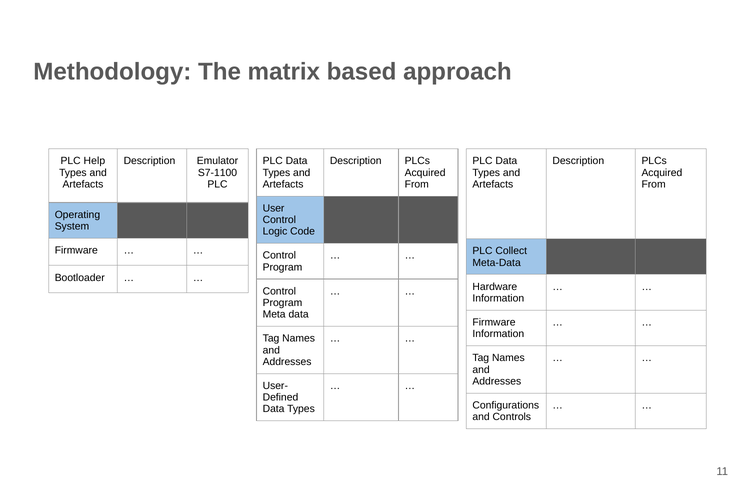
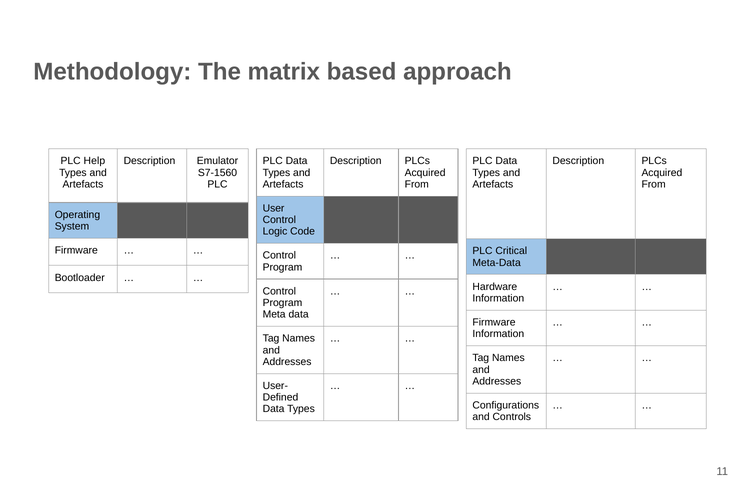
S7-1100: S7-1100 -> S7-1560 (217, 172)
Collect: Collect -> Critical (511, 251)
